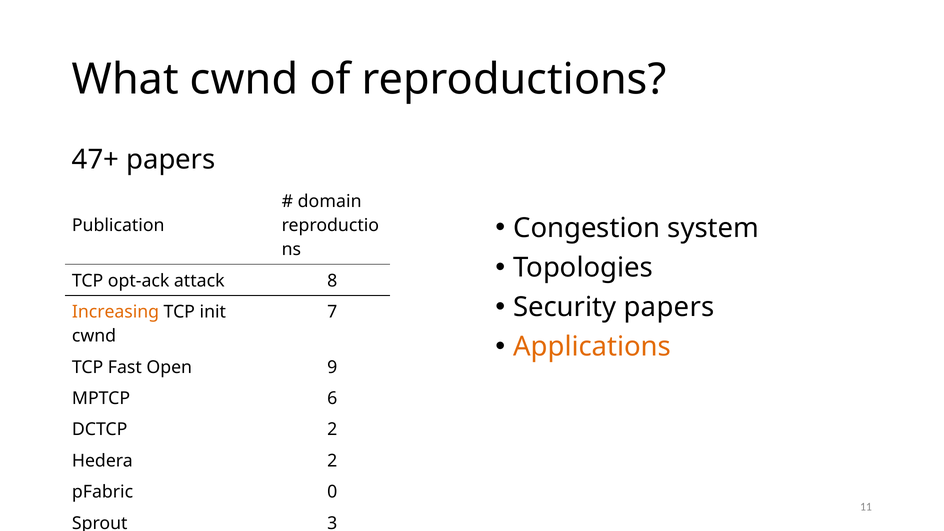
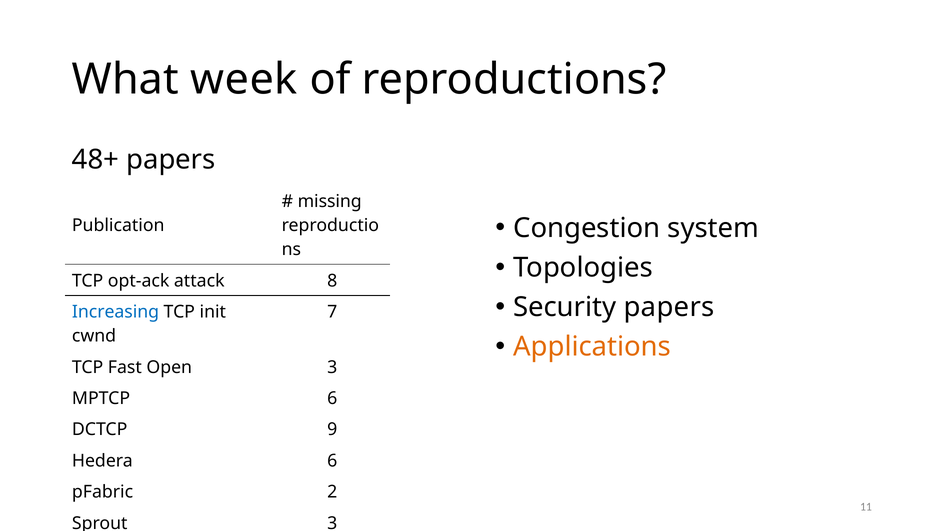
What cwnd: cwnd -> week (244, 79)
47+: 47+ -> 48+ (96, 160)
domain: domain -> missing (330, 201)
Increasing colour: orange -> blue (116, 312)
Open 9: 9 -> 3 (332, 367)
DCTCP 2: 2 -> 9 (332, 430)
Hedera 2: 2 -> 6 (332, 461)
0: 0 -> 2 (332, 492)
